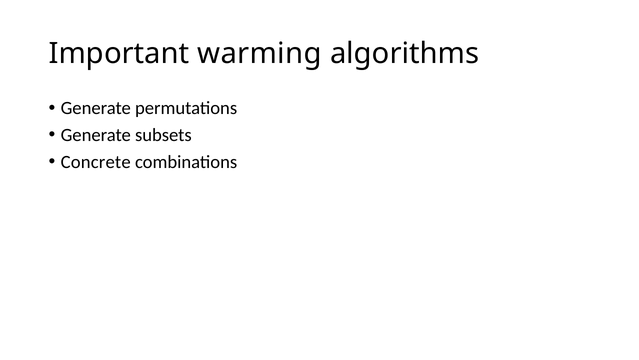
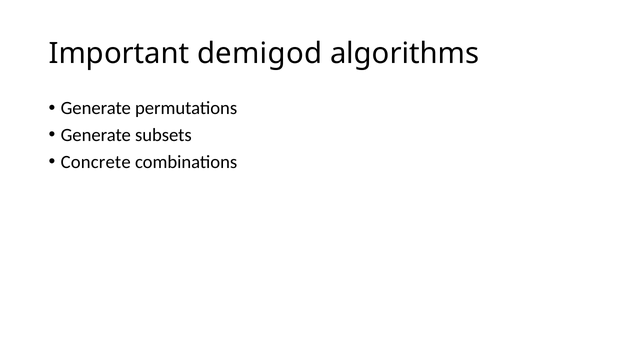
warming: warming -> demigod (260, 54)
